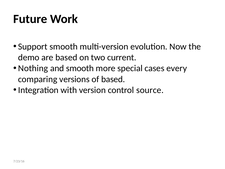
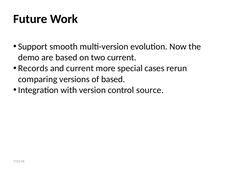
Nothing: Nothing -> Records (33, 68)
and smooth: smooth -> current (80, 68)
every: every -> rerun (177, 68)
